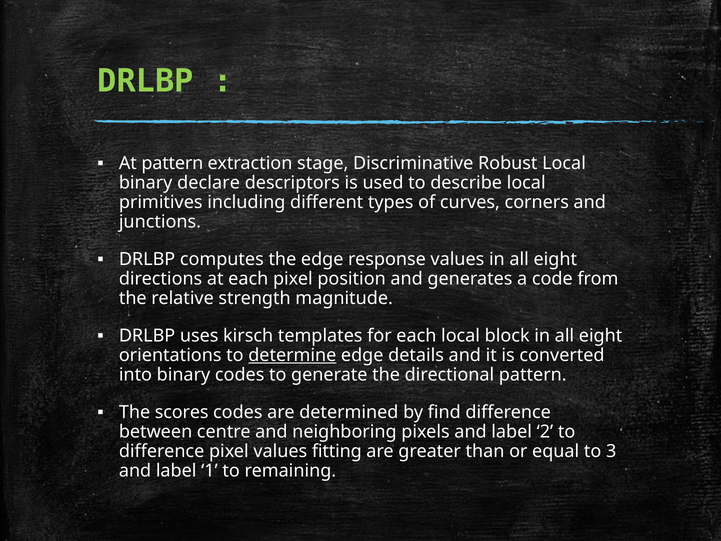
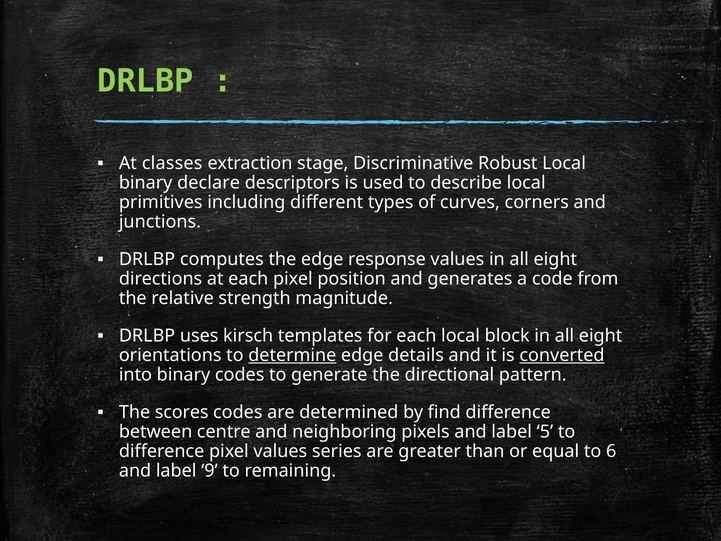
At pattern: pattern -> classes (172, 163)
converted underline: none -> present (562, 355)
2: 2 -> 5 (545, 432)
fitting: fitting -> series (337, 451)
3: 3 -> 6 (611, 451)
1: 1 -> 9 (209, 471)
